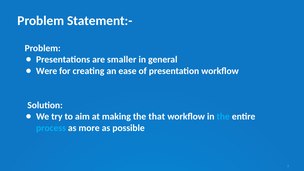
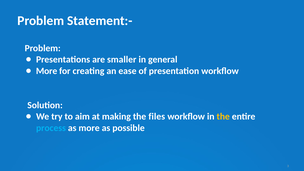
Were: Were -> More (47, 71)
that: that -> files (157, 117)
the colour: light blue -> yellow (223, 117)
